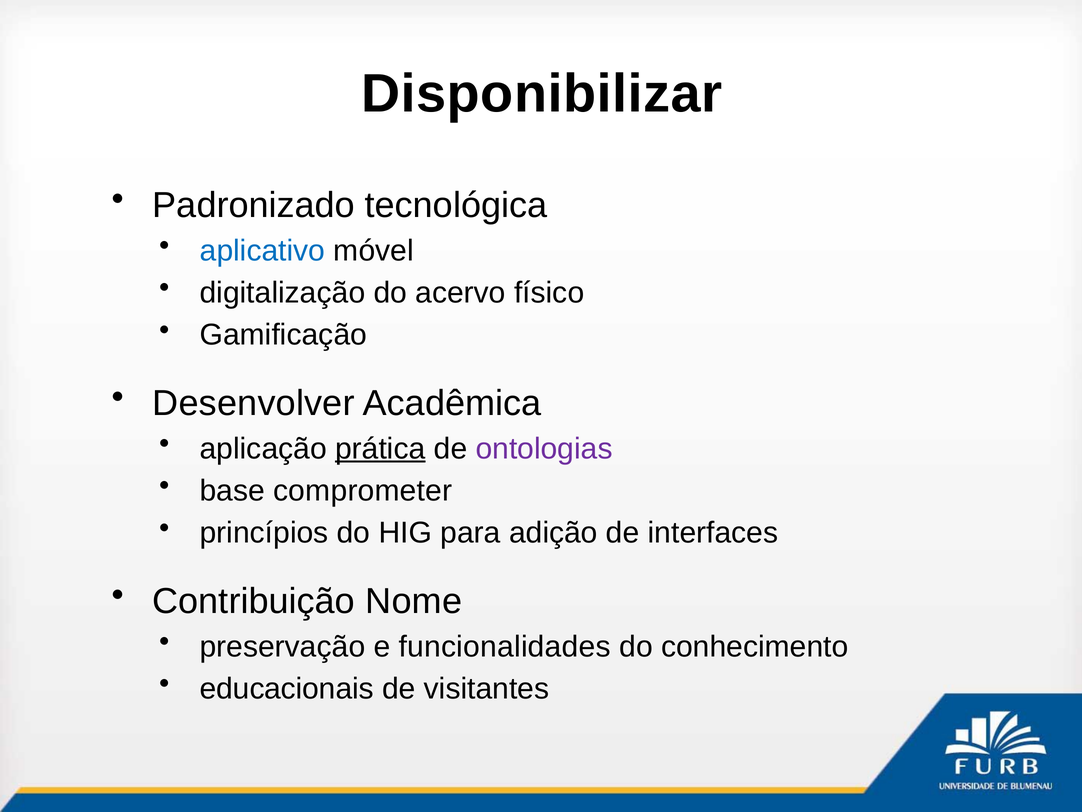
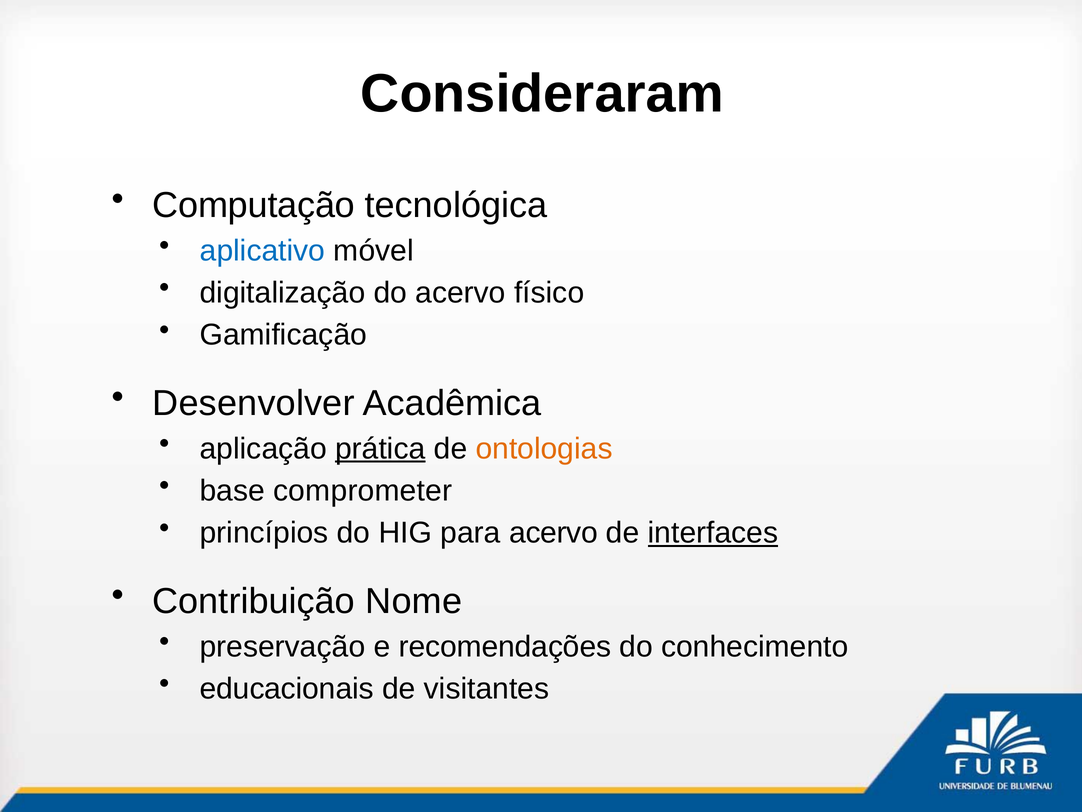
Disponibilizar: Disponibilizar -> Consideraram (542, 94)
Padronizado: Padronizado -> Computação (254, 205)
ontologias colour: purple -> orange (544, 448)
para adição: adição -> acervo (554, 533)
interfaces underline: none -> present (713, 533)
funcionalidades: funcionalidades -> recomendações (505, 646)
